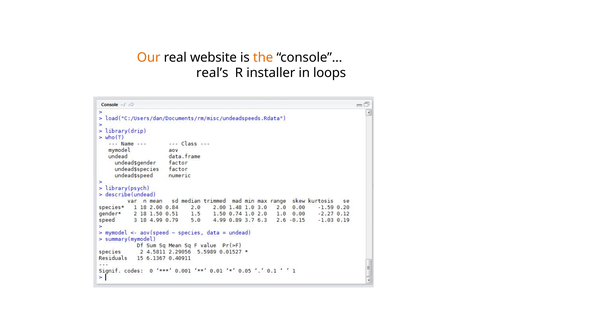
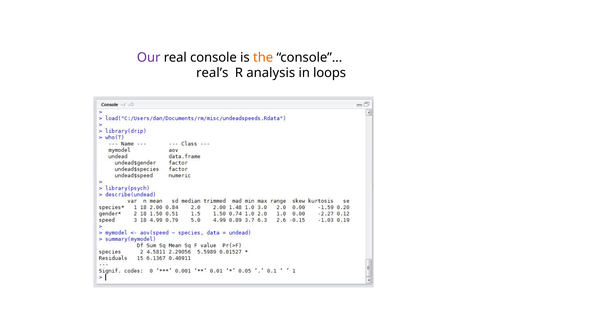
Our colour: orange -> purple (149, 58)
real website: website -> console (213, 58)
installer: installer -> analysis (271, 73)
